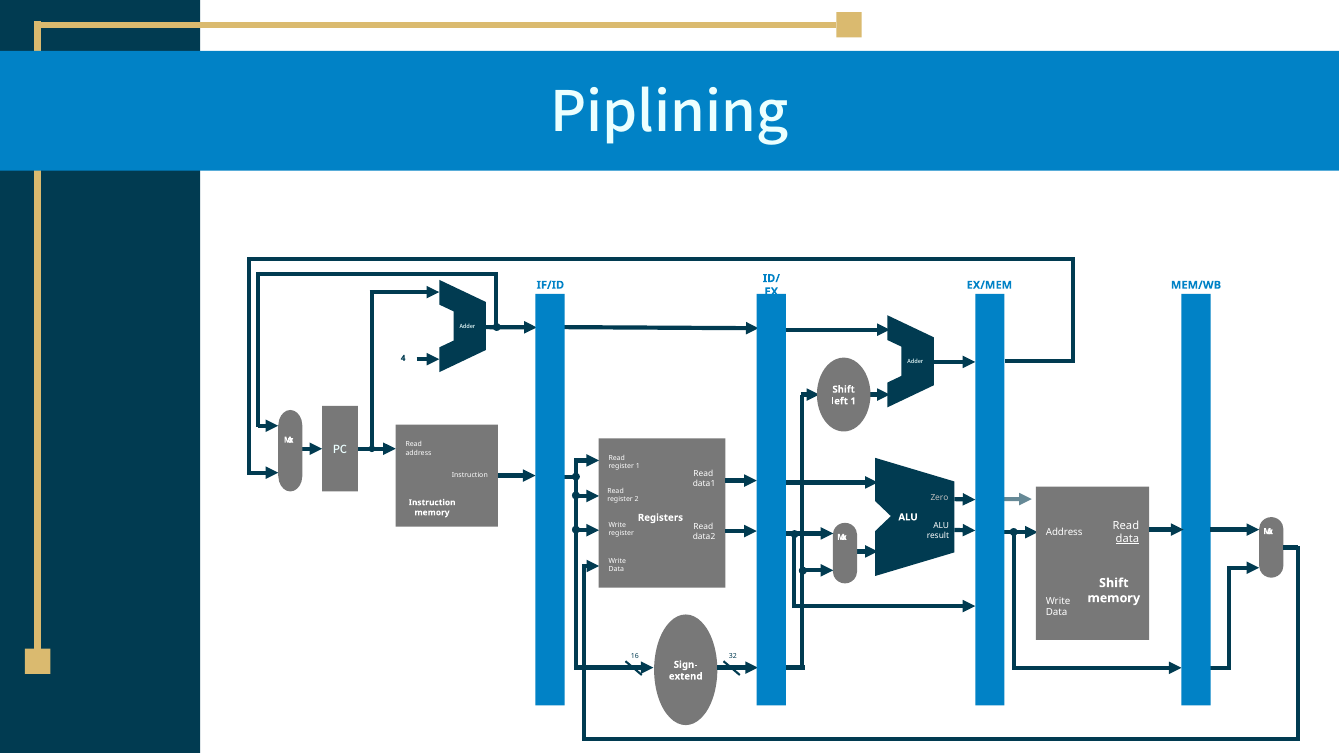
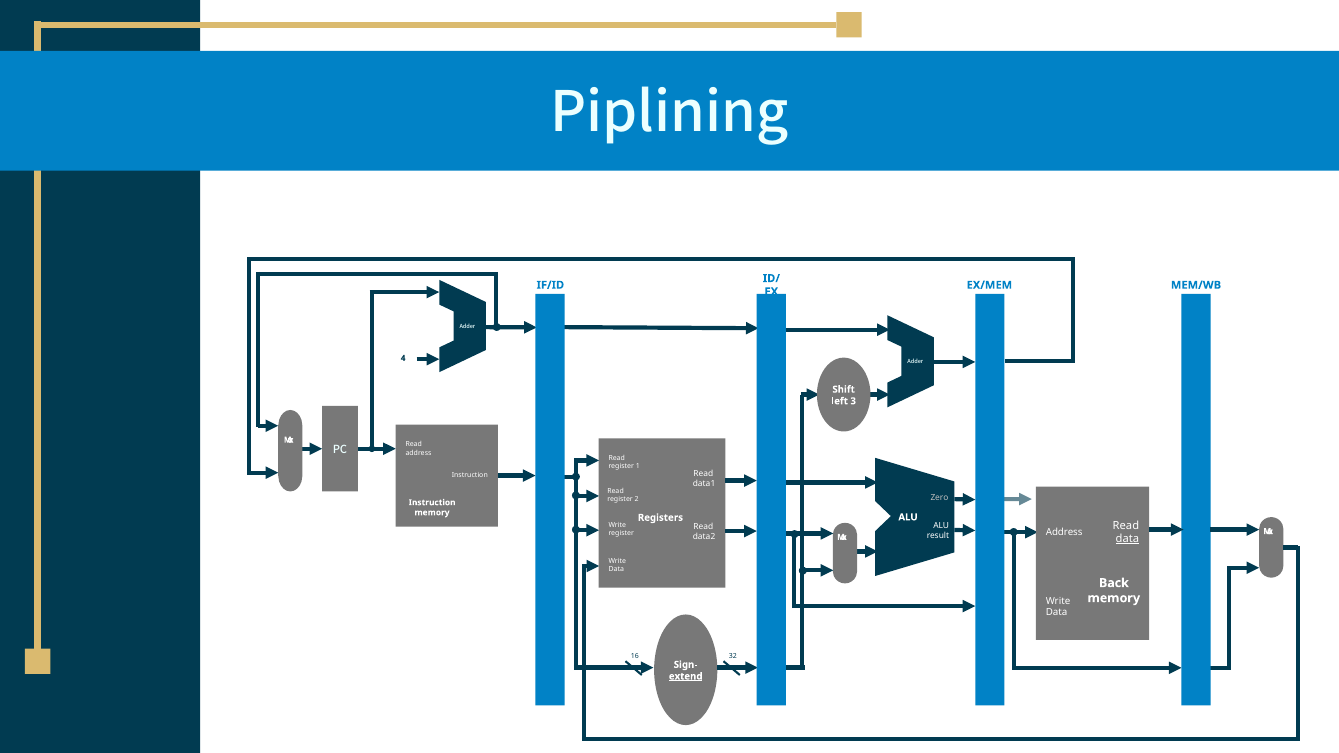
left 1: 1 -> 3 (853, 401)
Shift: Shift -> Back (1114, 583)
extend underline: none -> present (686, 676)
